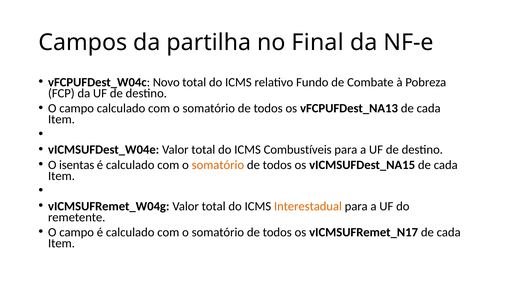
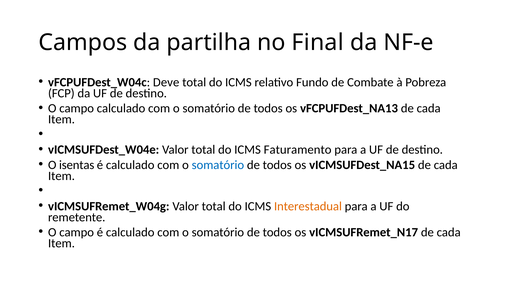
Novo: Novo -> Deve (166, 82)
Combustíveis: Combustíveis -> Faturamento (298, 150)
somatório colour: orange -> blue (218, 165)
